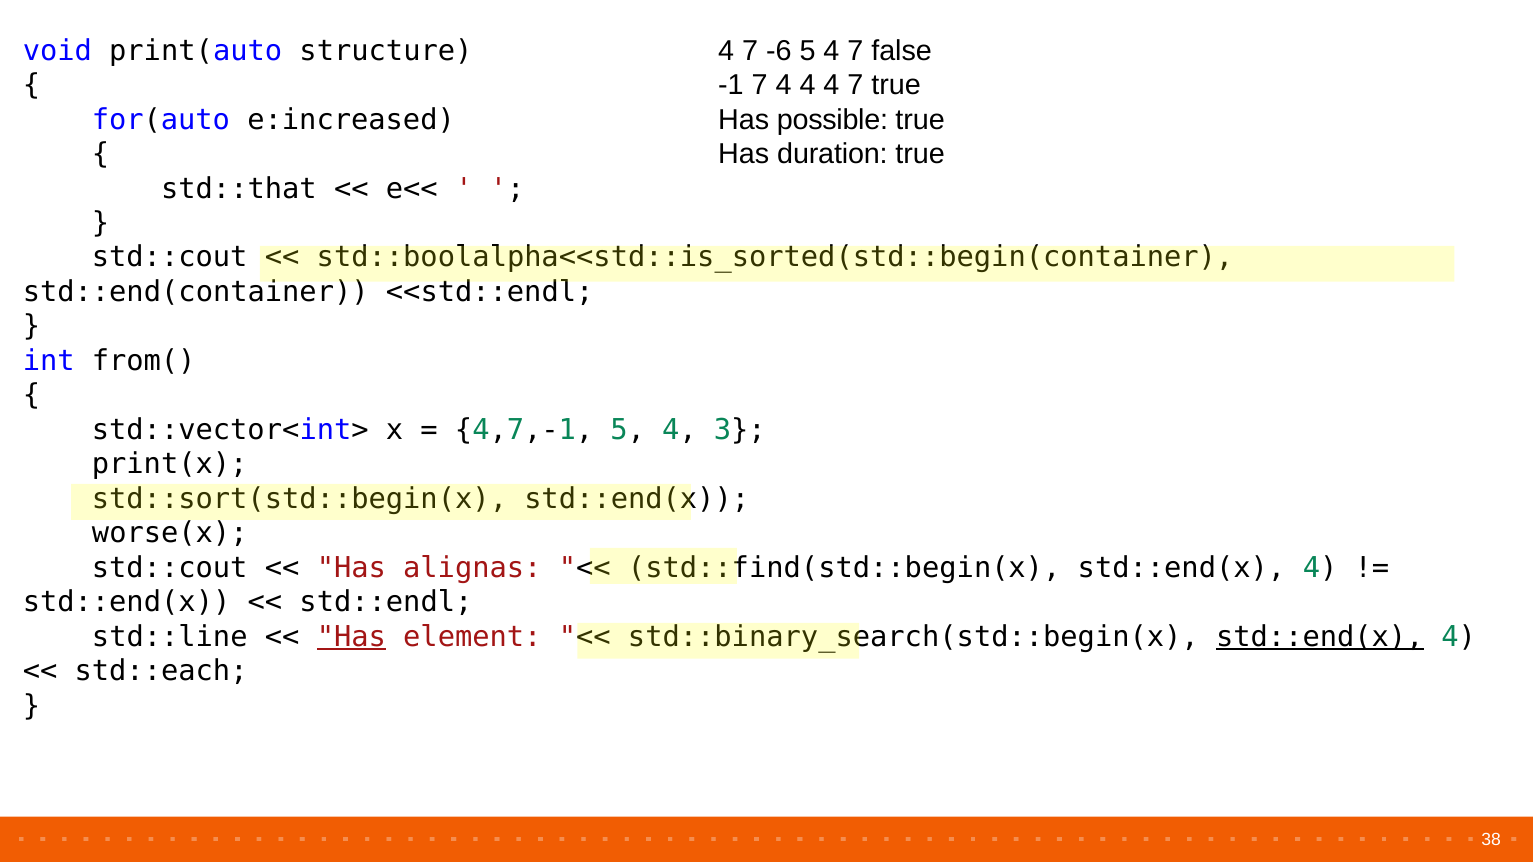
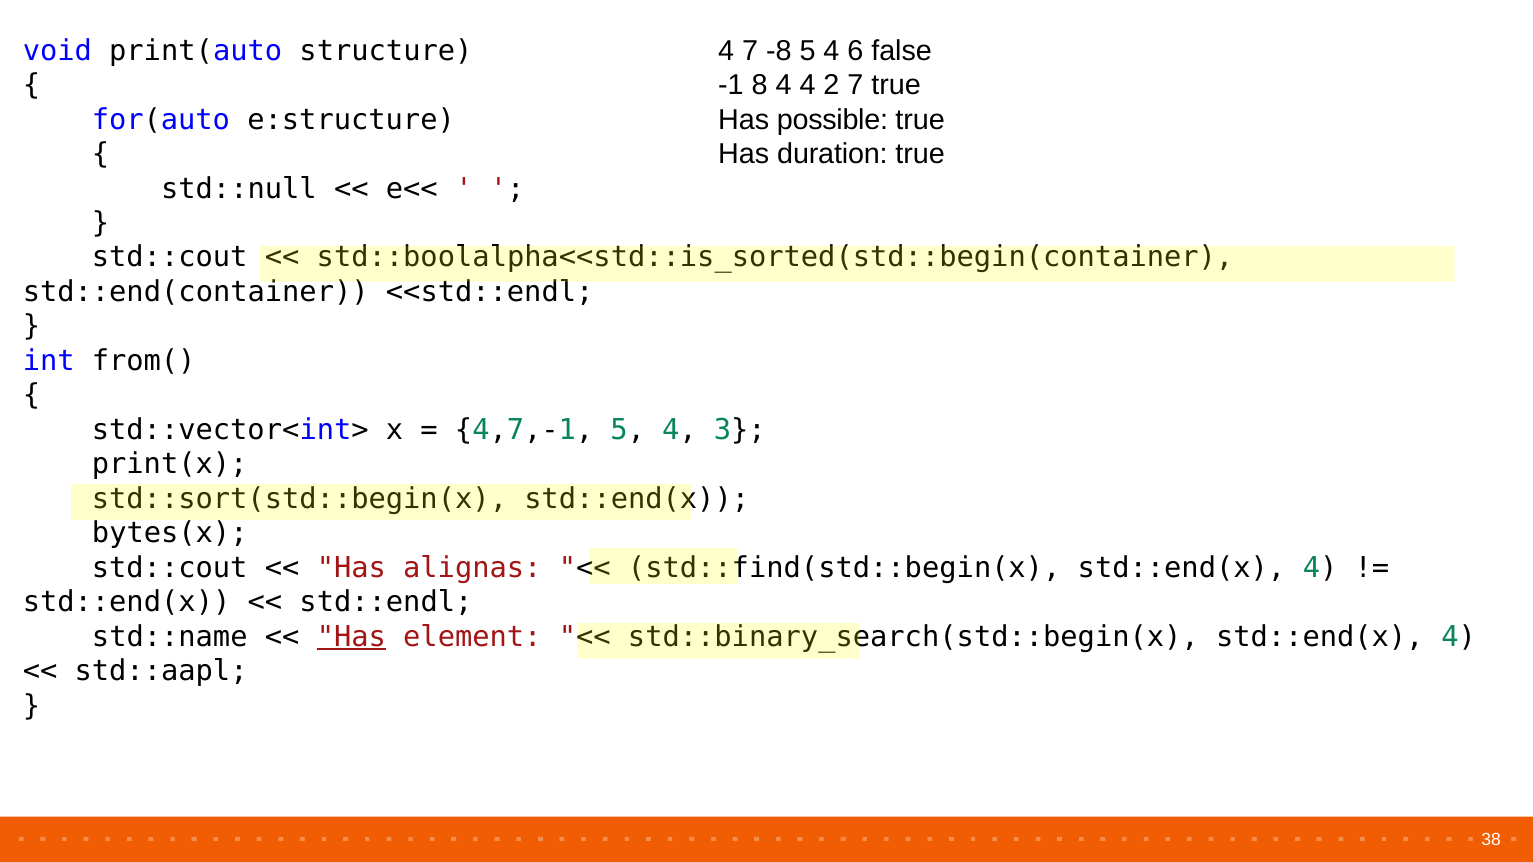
-6: -6 -> -8 (779, 51)
5 4 7: 7 -> 6 (855, 51)
-1 7: 7 -> 8 (760, 85)
4 4 4: 4 -> 2 (831, 85)
e:increased: e:increased -> e:structure (351, 120)
std::that: std::that -> std::null (239, 189)
worse(x: worse(x -> bytes(x (170, 534)
std::line: std::line -> std::name (170, 637)
std::end(x underline: present -> none (1320, 637)
std::each: std::each -> std::aapl (161, 671)
